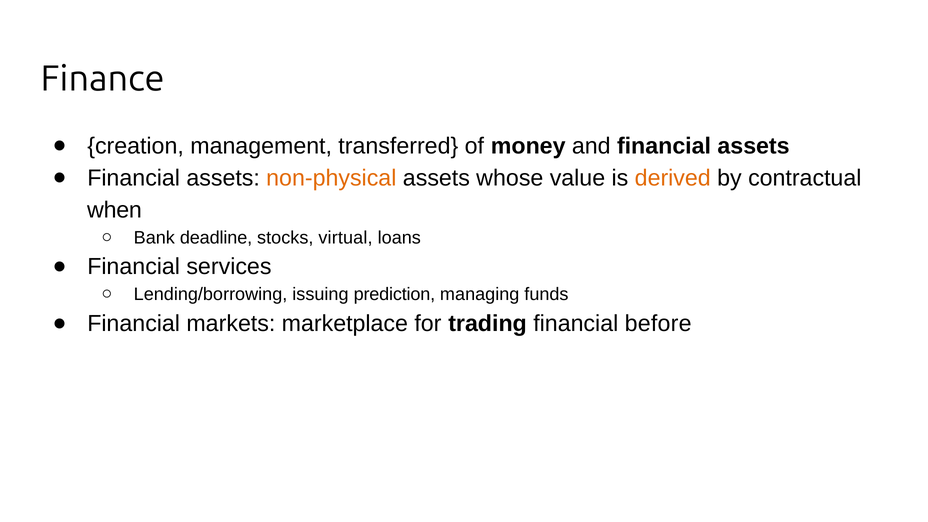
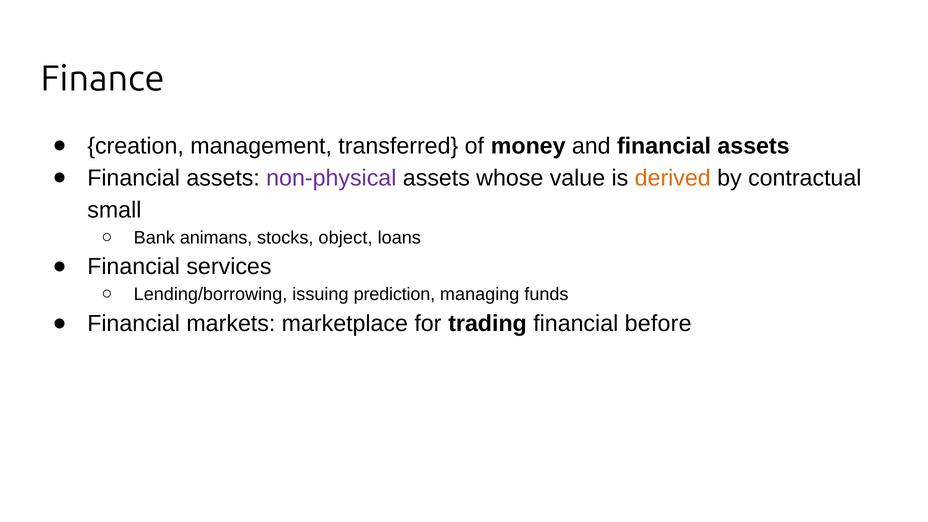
non-physical colour: orange -> purple (331, 178)
when: when -> small (114, 210)
deadline: deadline -> animans (216, 238)
virtual: virtual -> object (345, 238)
